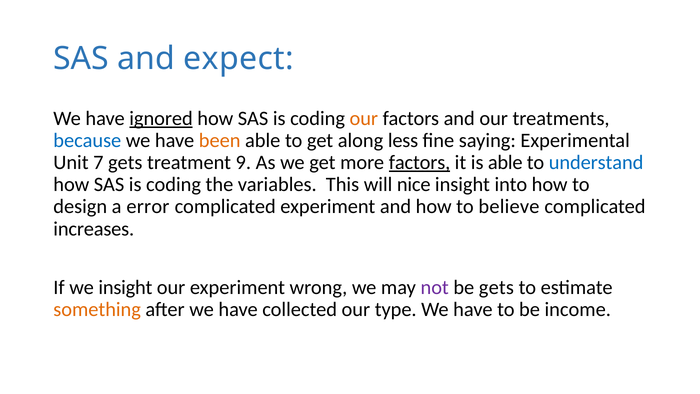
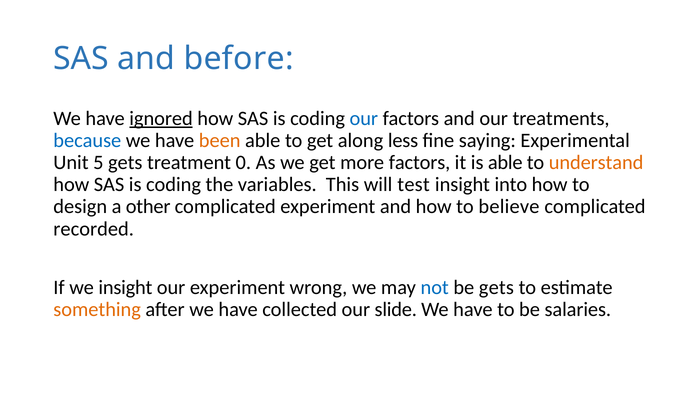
expect: expect -> before (239, 59)
our colour: orange -> blue (364, 118)
7: 7 -> 5 (98, 162)
9: 9 -> 0 (243, 162)
factors underline: present -> none (420, 162)
understand colour: blue -> orange (596, 162)
nice: nice -> test (414, 185)
error: error -> other (148, 207)
increases: increases -> recorded (94, 229)
not colour: purple -> blue (435, 287)
type: type -> slide (396, 309)
income: income -> salaries (578, 309)
